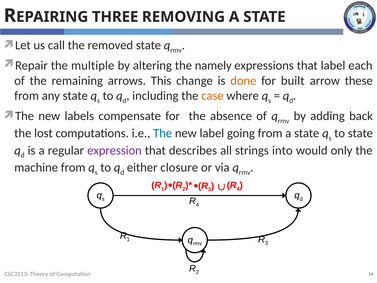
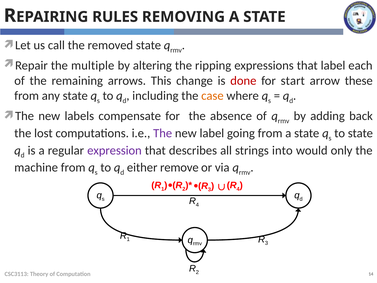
THREE: THREE -> RULES (115, 17)
namely: namely -> ripping (213, 65)
done colour: orange -> red (243, 81)
built: built -> start (293, 81)
The colour: blue -> purple (163, 133)
closure: closure -> remove (179, 167)
